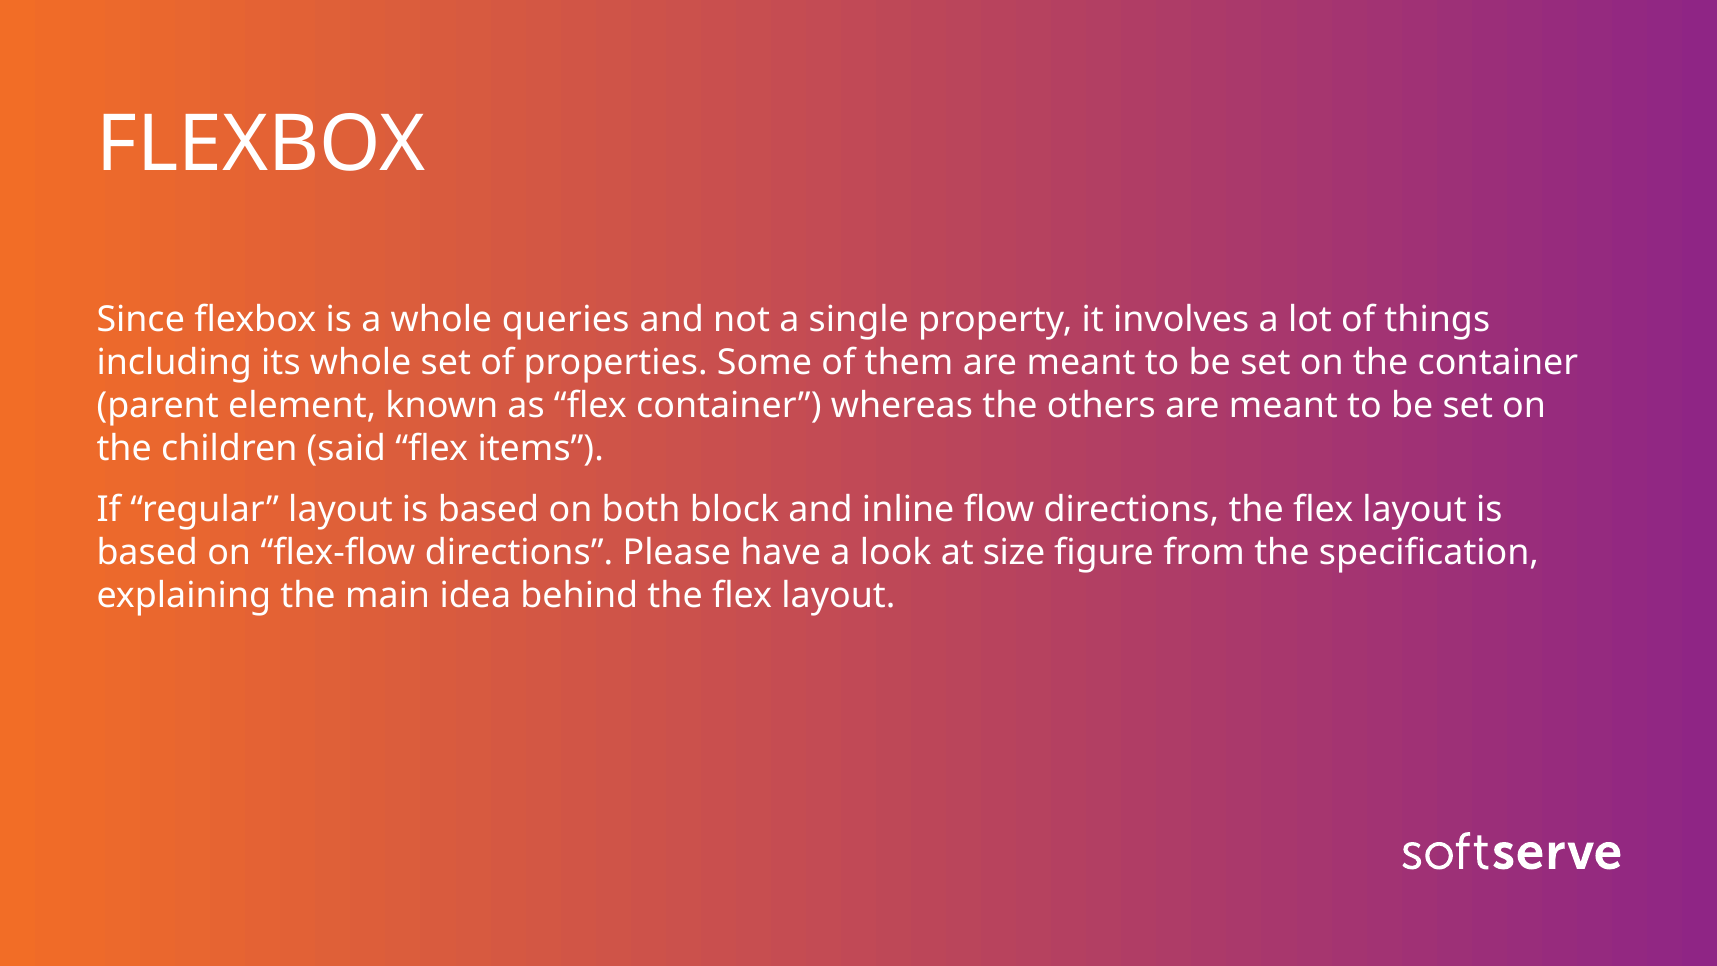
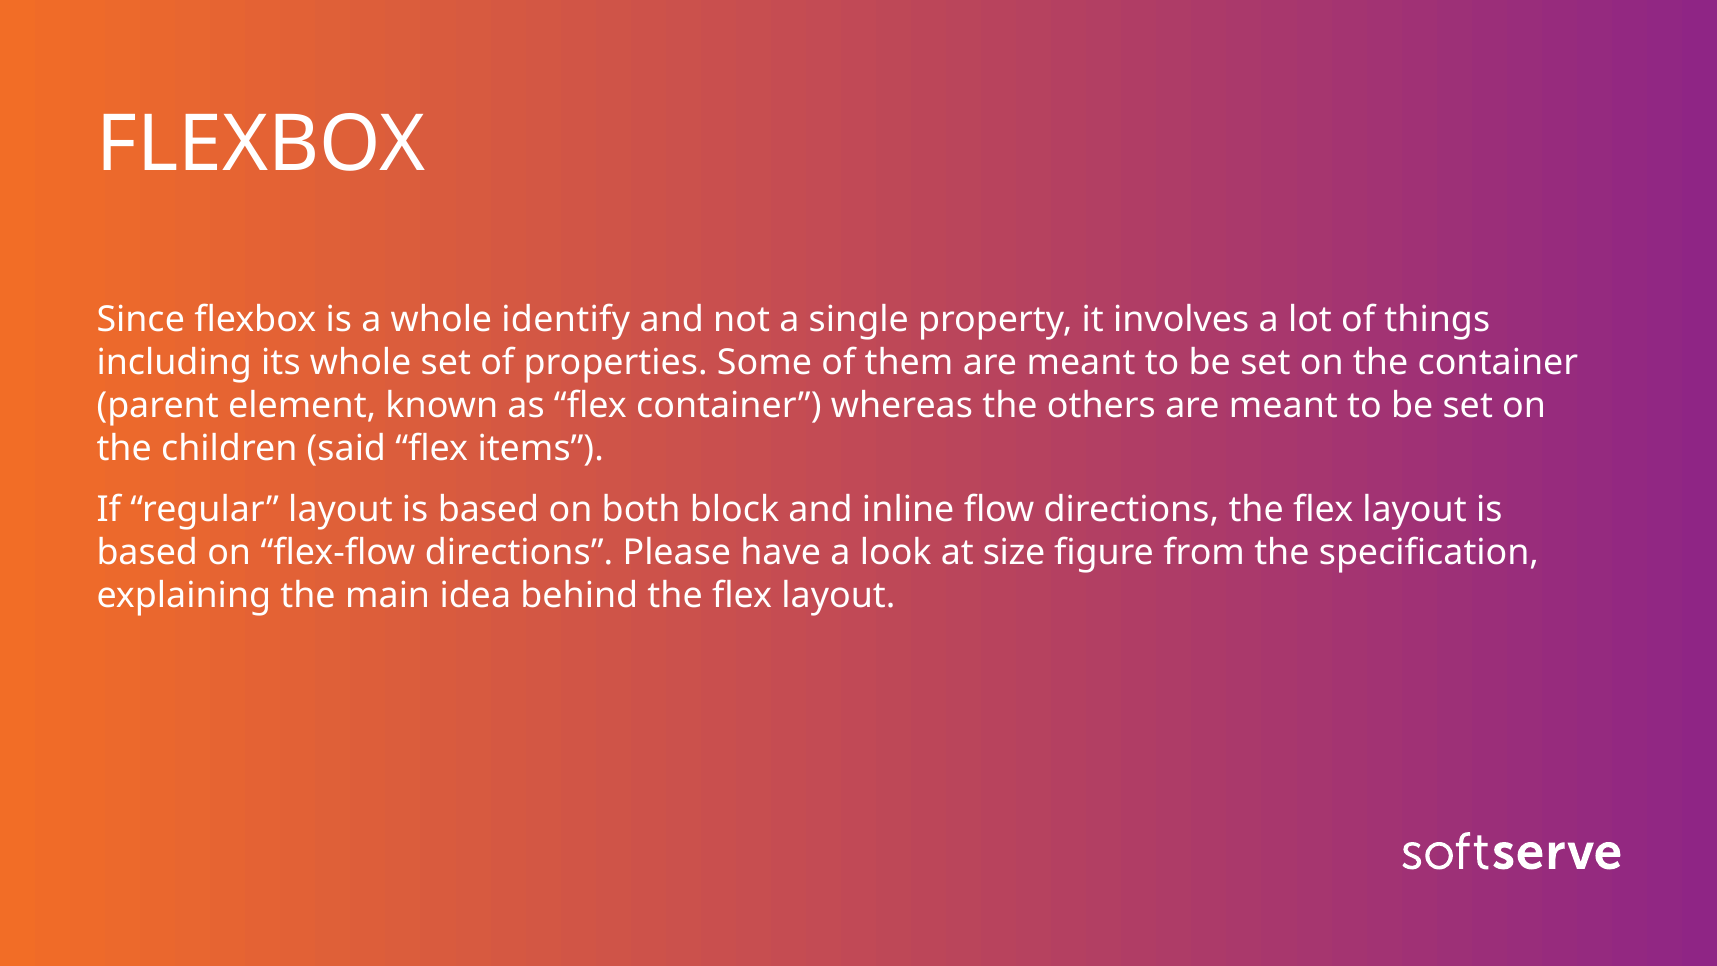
queries: queries -> identify (566, 320)
